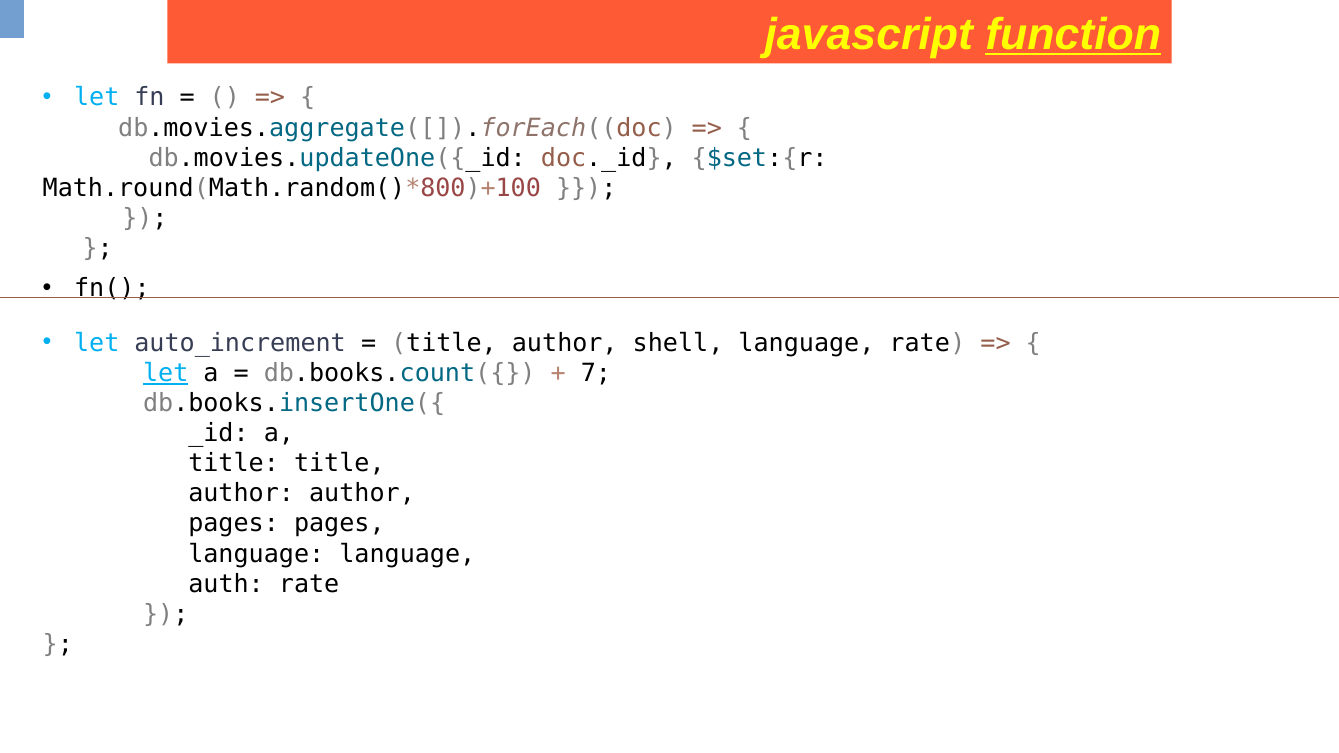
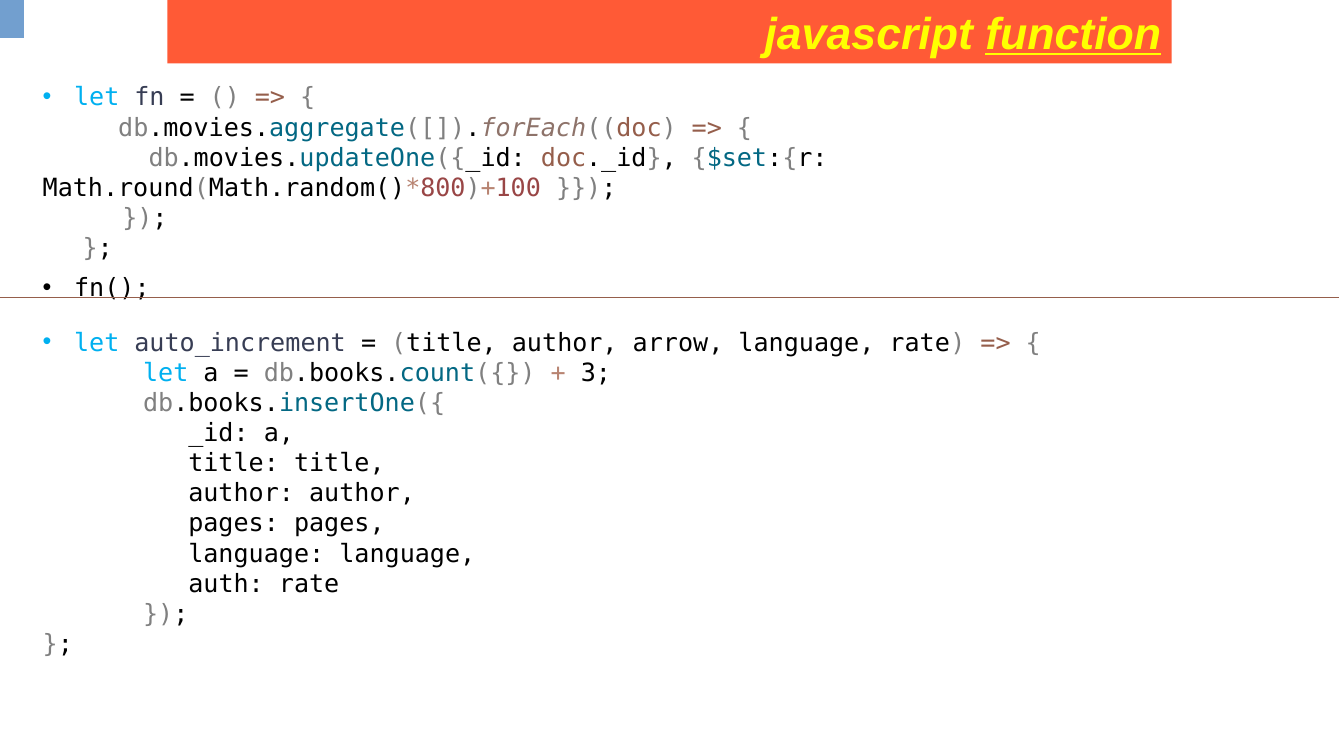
shell: shell -> arrow (678, 343)
let underline: present -> none (166, 373)
7: 7 -> 3 (596, 373)
